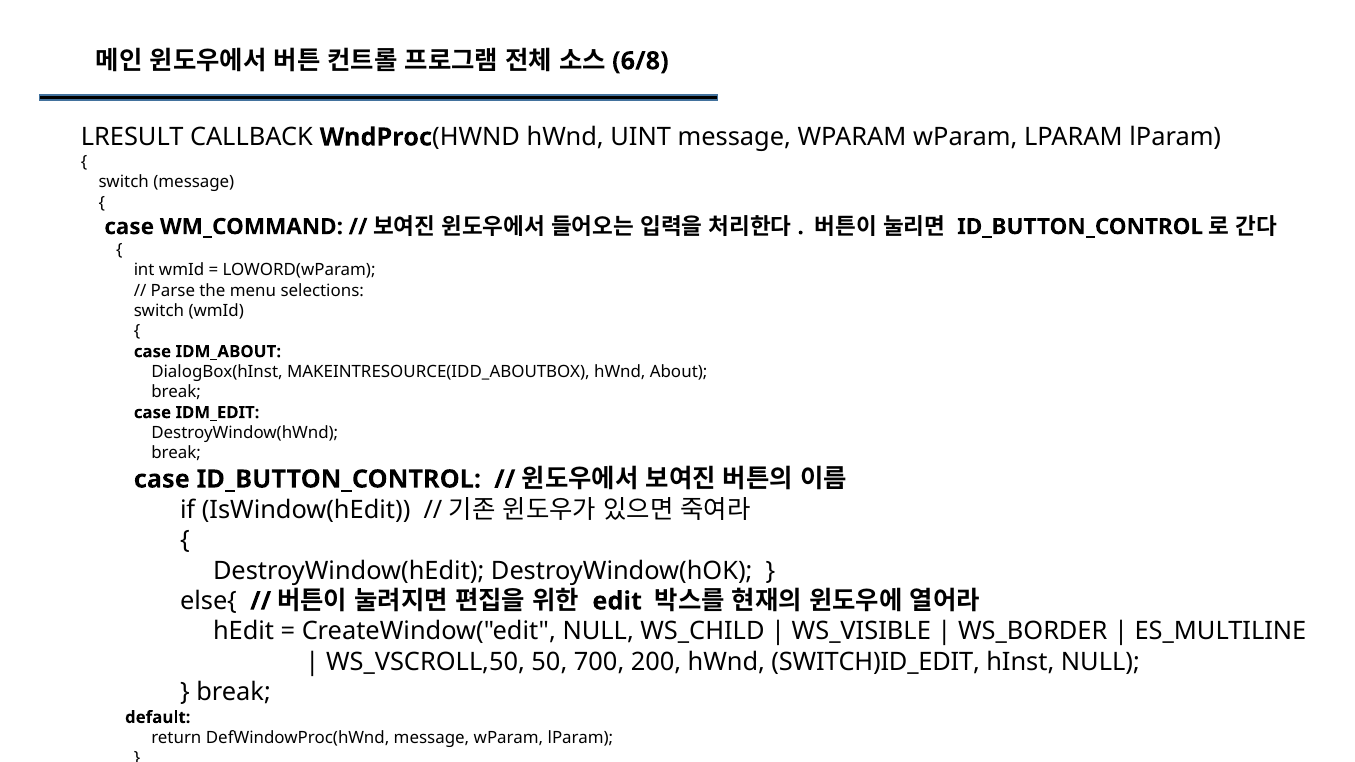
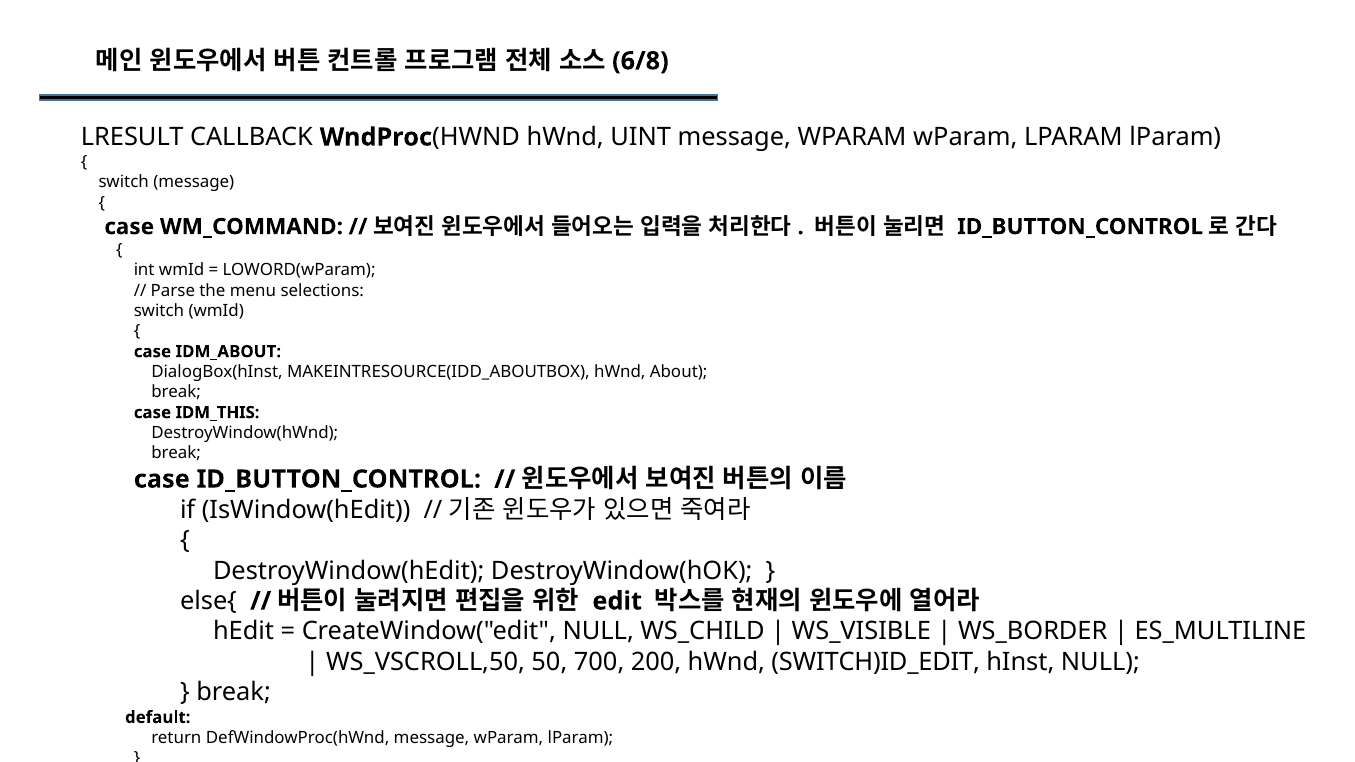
IDM_EDIT: IDM_EDIT -> IDM_THIS (217, 413)
